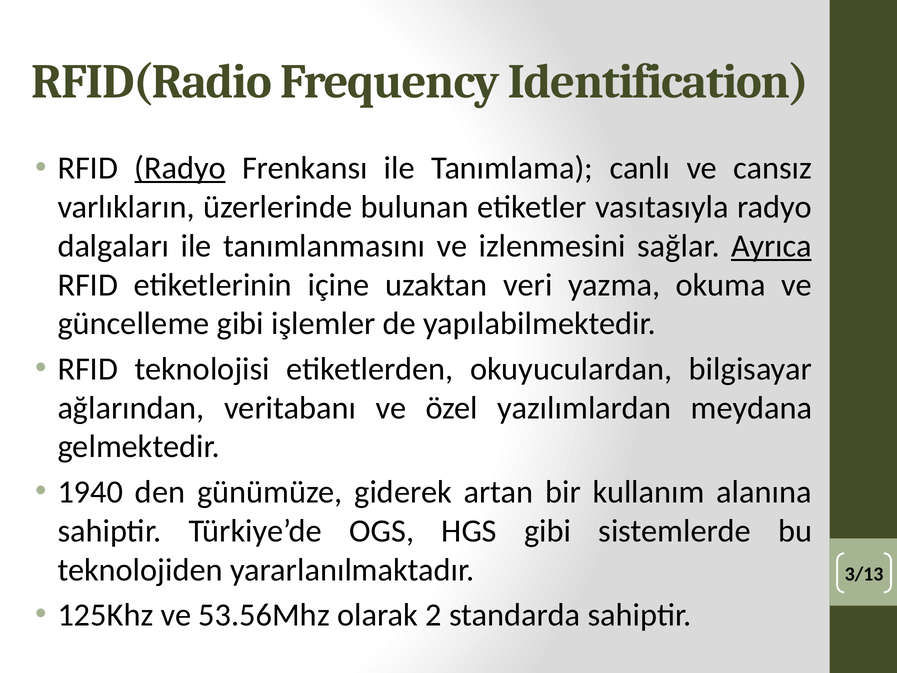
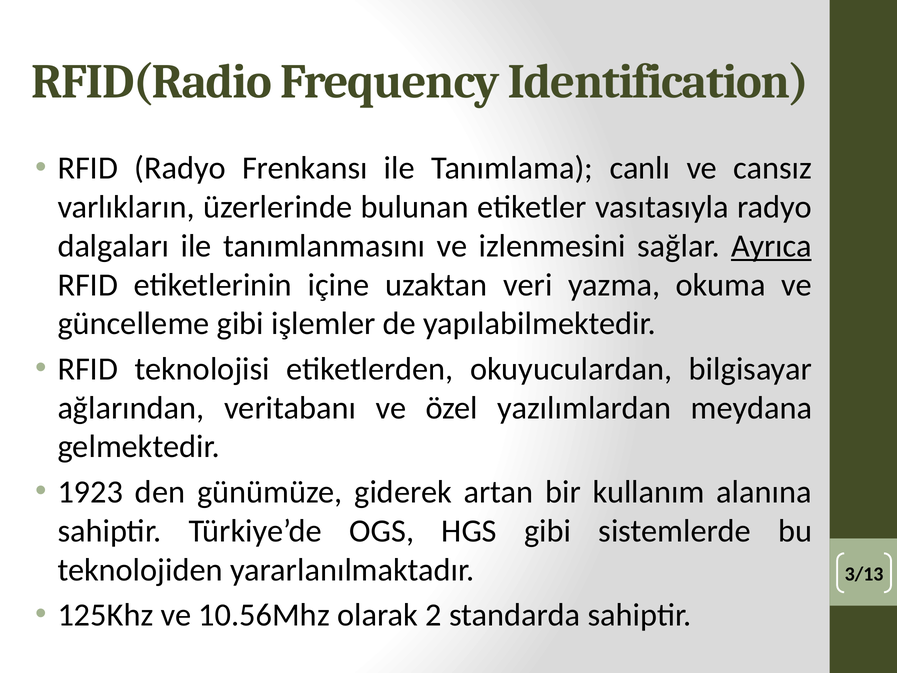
Radyo underline: present -> none (180, 168)
1940: 1940 -> 1923 (90, 492)
53.56Mhz: 53.56Mhz -> 10.56Mhz (264, 615)
